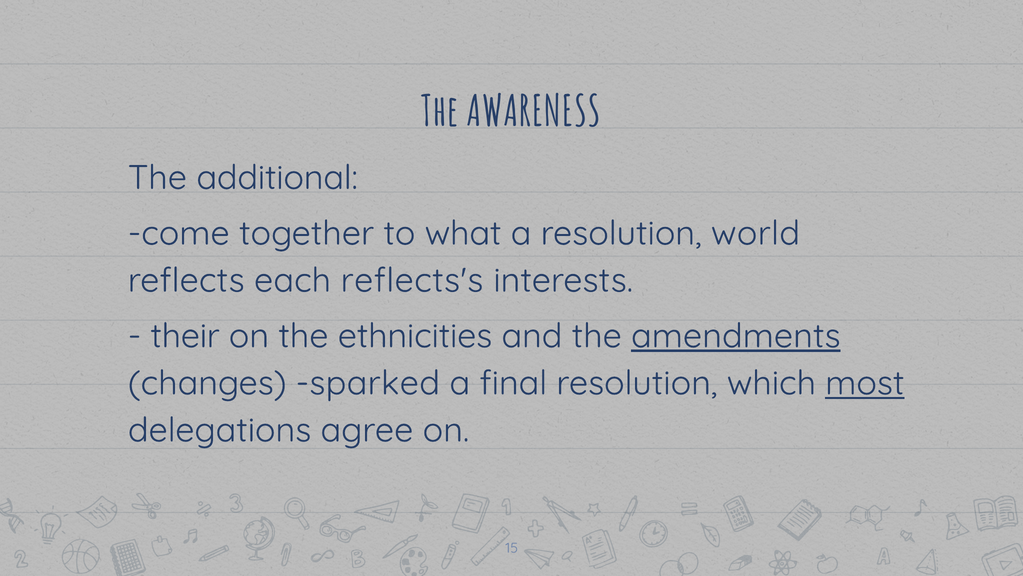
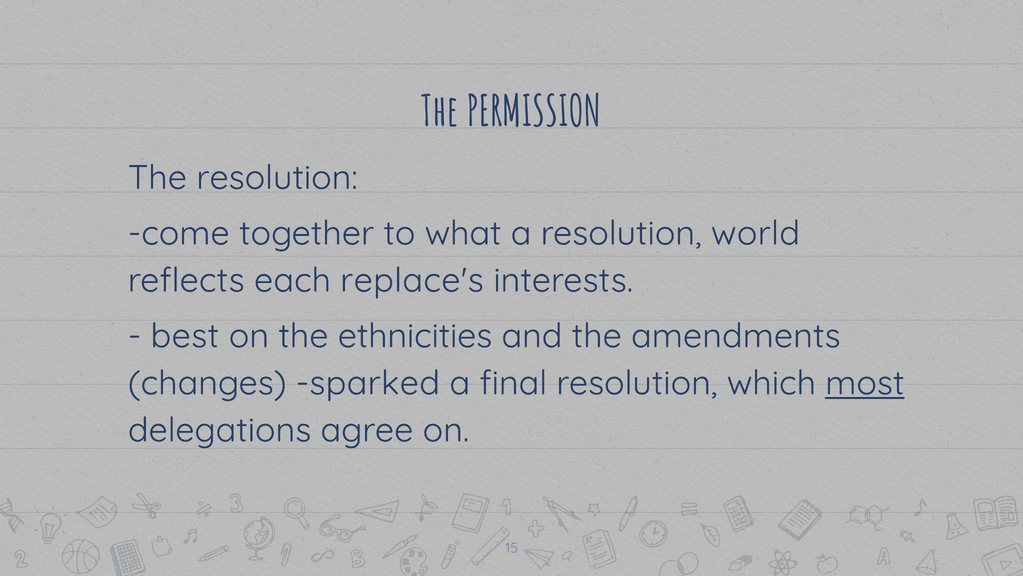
AWARENESS: AWARENESS -> PERMISSION (534, 112)
The additional: additional -> resolution (277, 178)
reflects's: reflects's -> replace's (412, 280)
their: their -> best (185, 336)
amendments underline: present -> none (736, 336)
